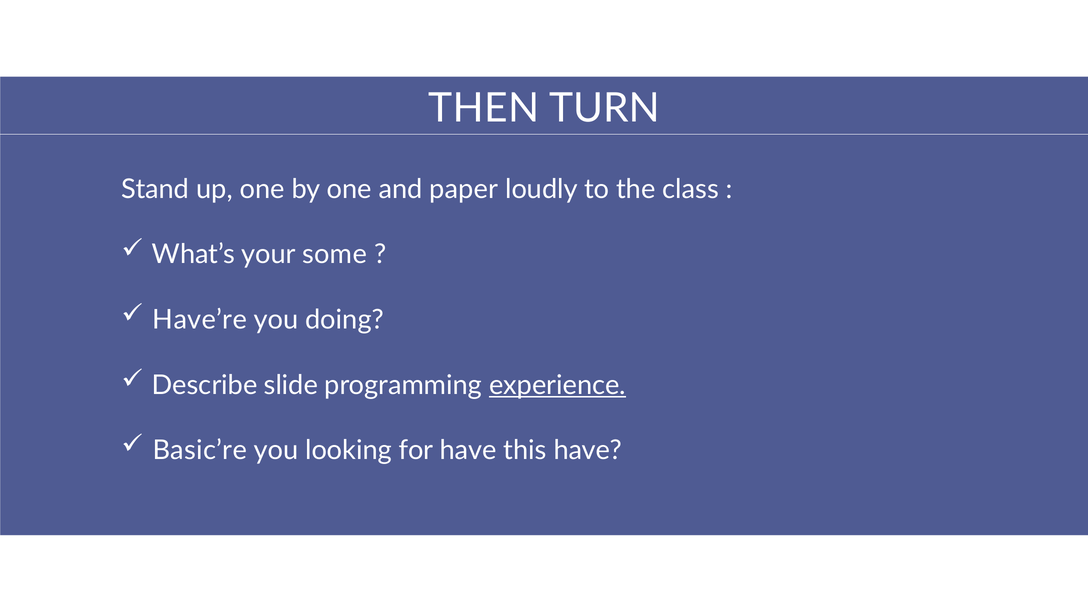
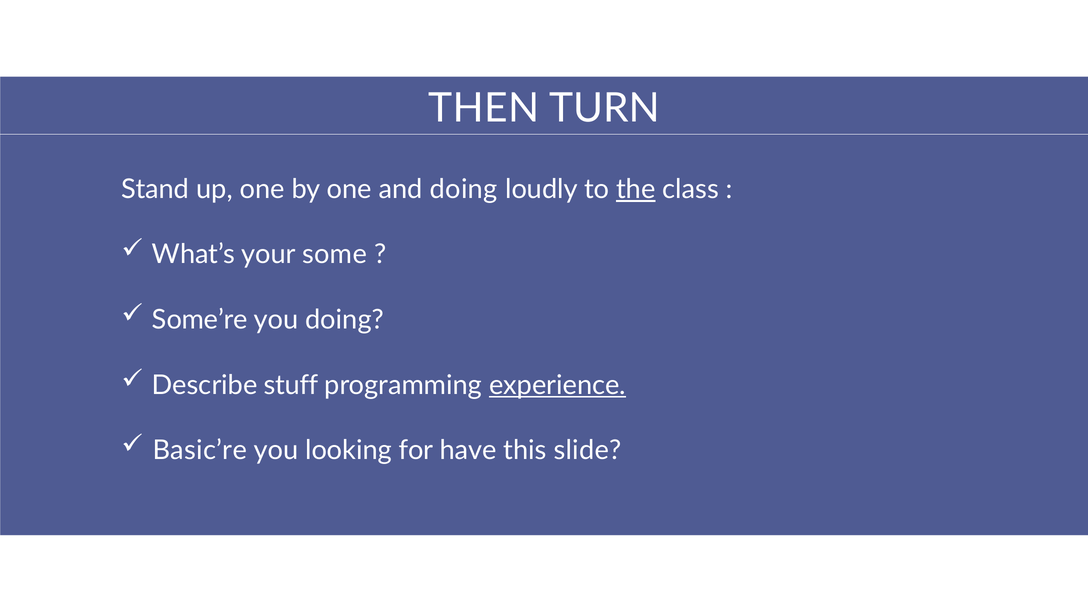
and paper: paper -> doing (464, 189)
the underline: none -> present (636, 189)
Have’re: Have’re -> Some’re (200, 320)
slide: slide -> stuff (291, 385)
this have: have -> slide (588, 450)
